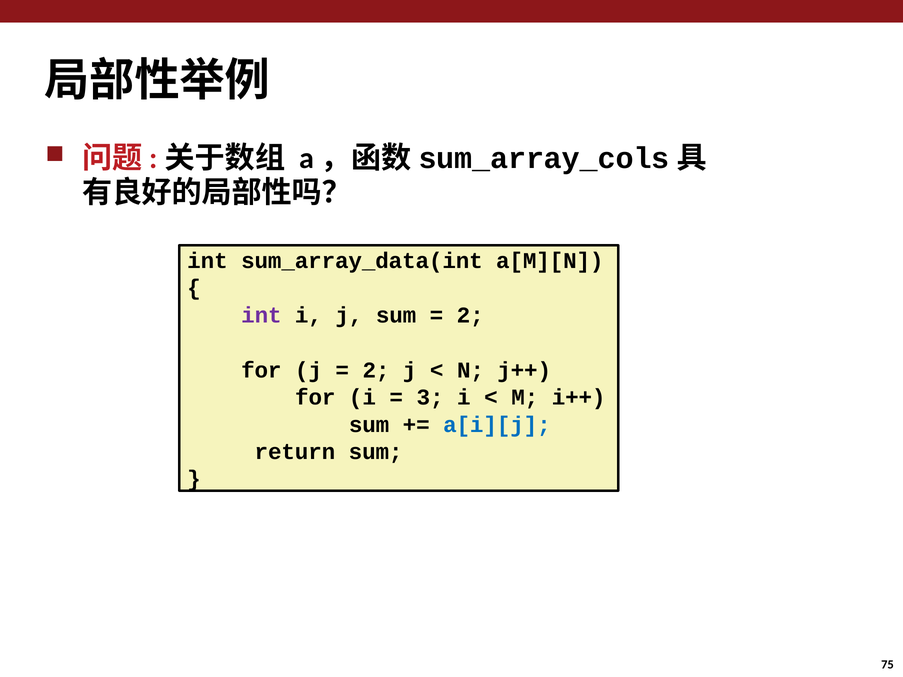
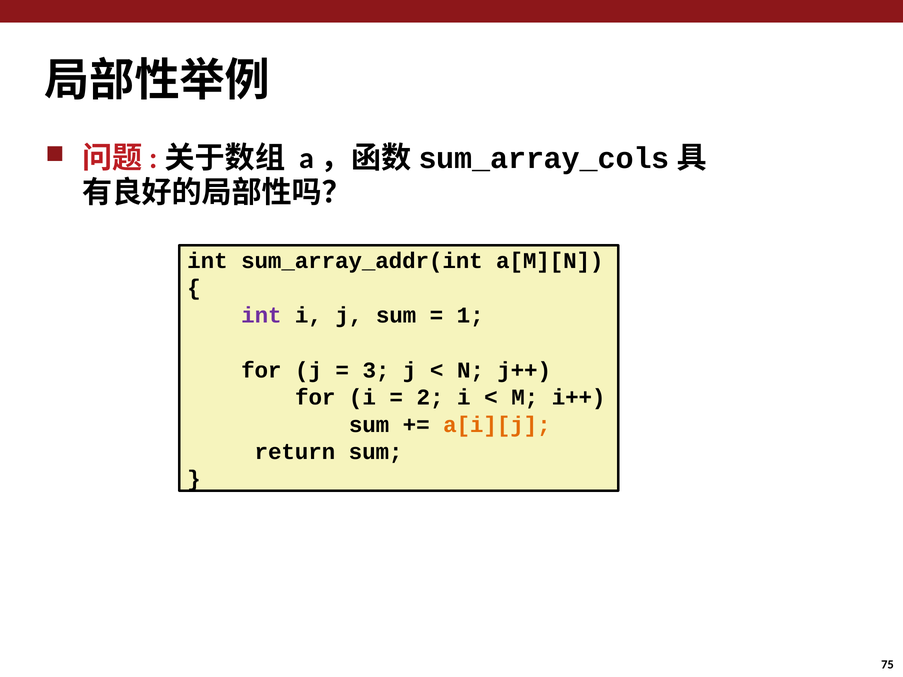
sum_array_data(int: sum_array_data(int -> sum_array_addr(int (362, 261)
2: 2 -> 1 (470, 315)
2: 2 -> 3 (376, 371)
3: 3 -> 2 (430, 398)
a[i][j colour: blue -> orange (497, 425)
